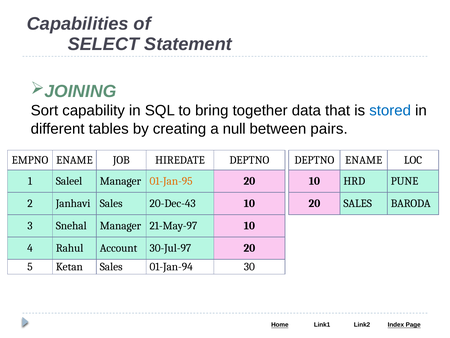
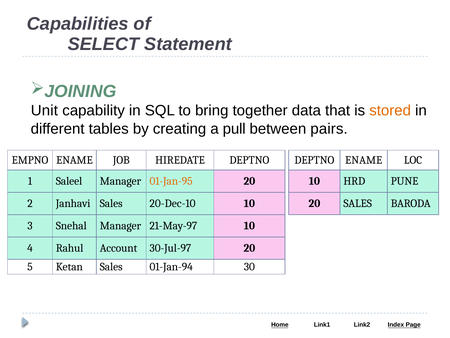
Sort: Sort -> Unit (44, 111)
stored colour: blue -> orange (390, 111)
null: null -> pull (234, 129)
20-Dec-43: 20-Dec-43 -> 20-Dec-10 (173, 203)
